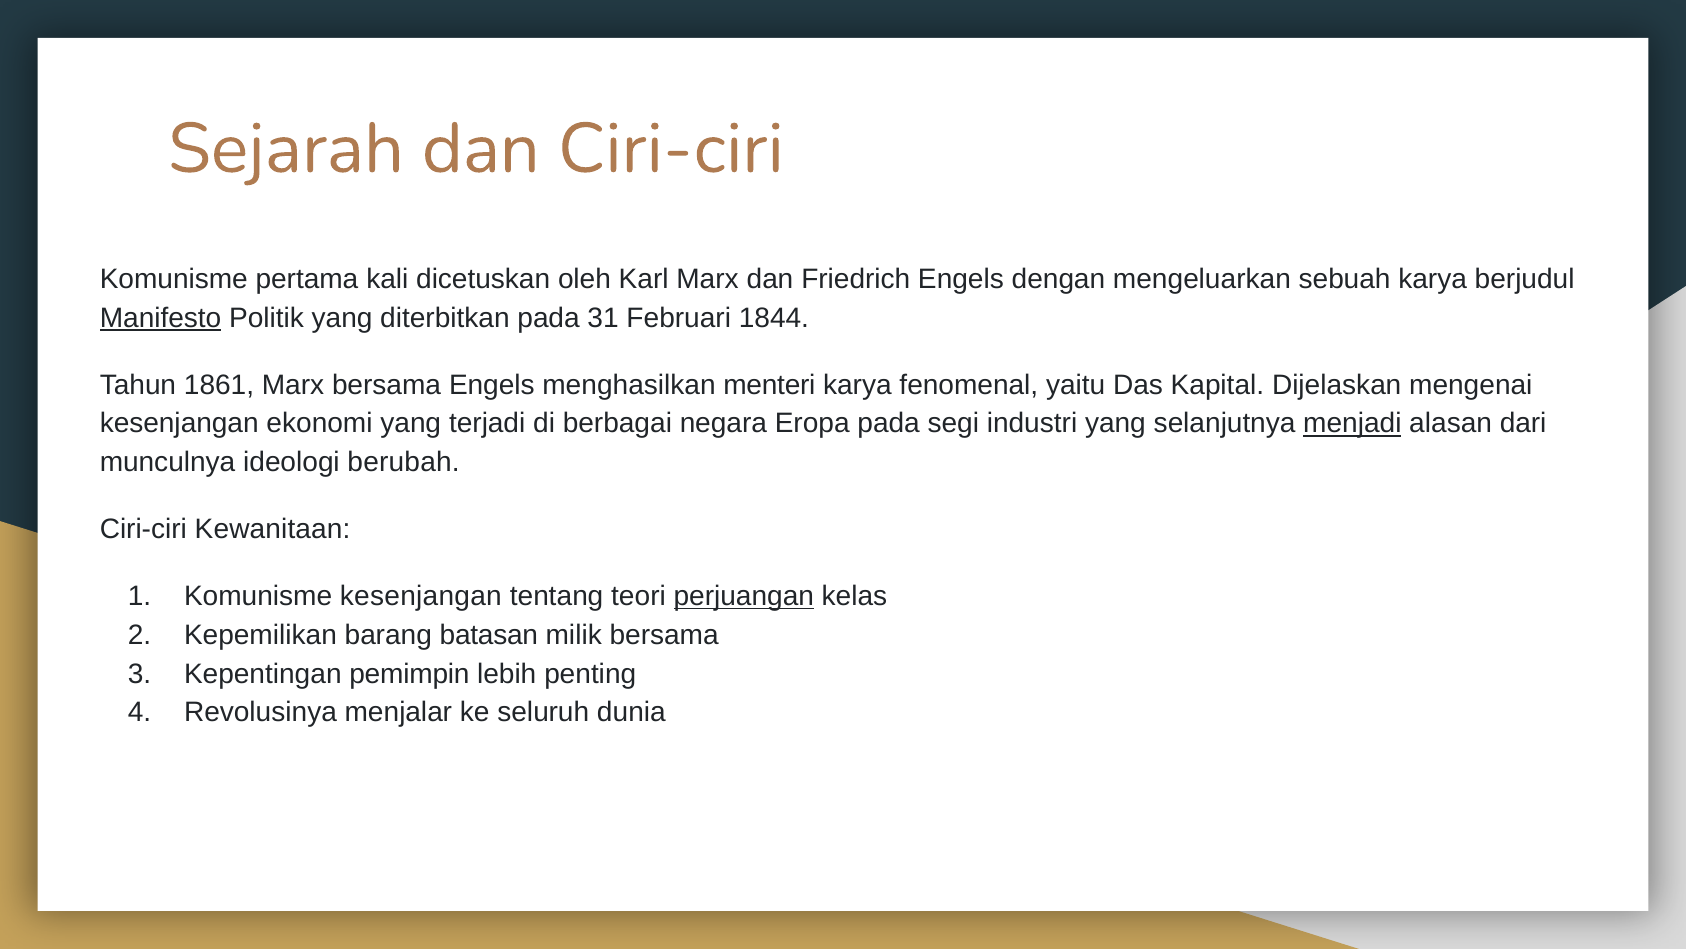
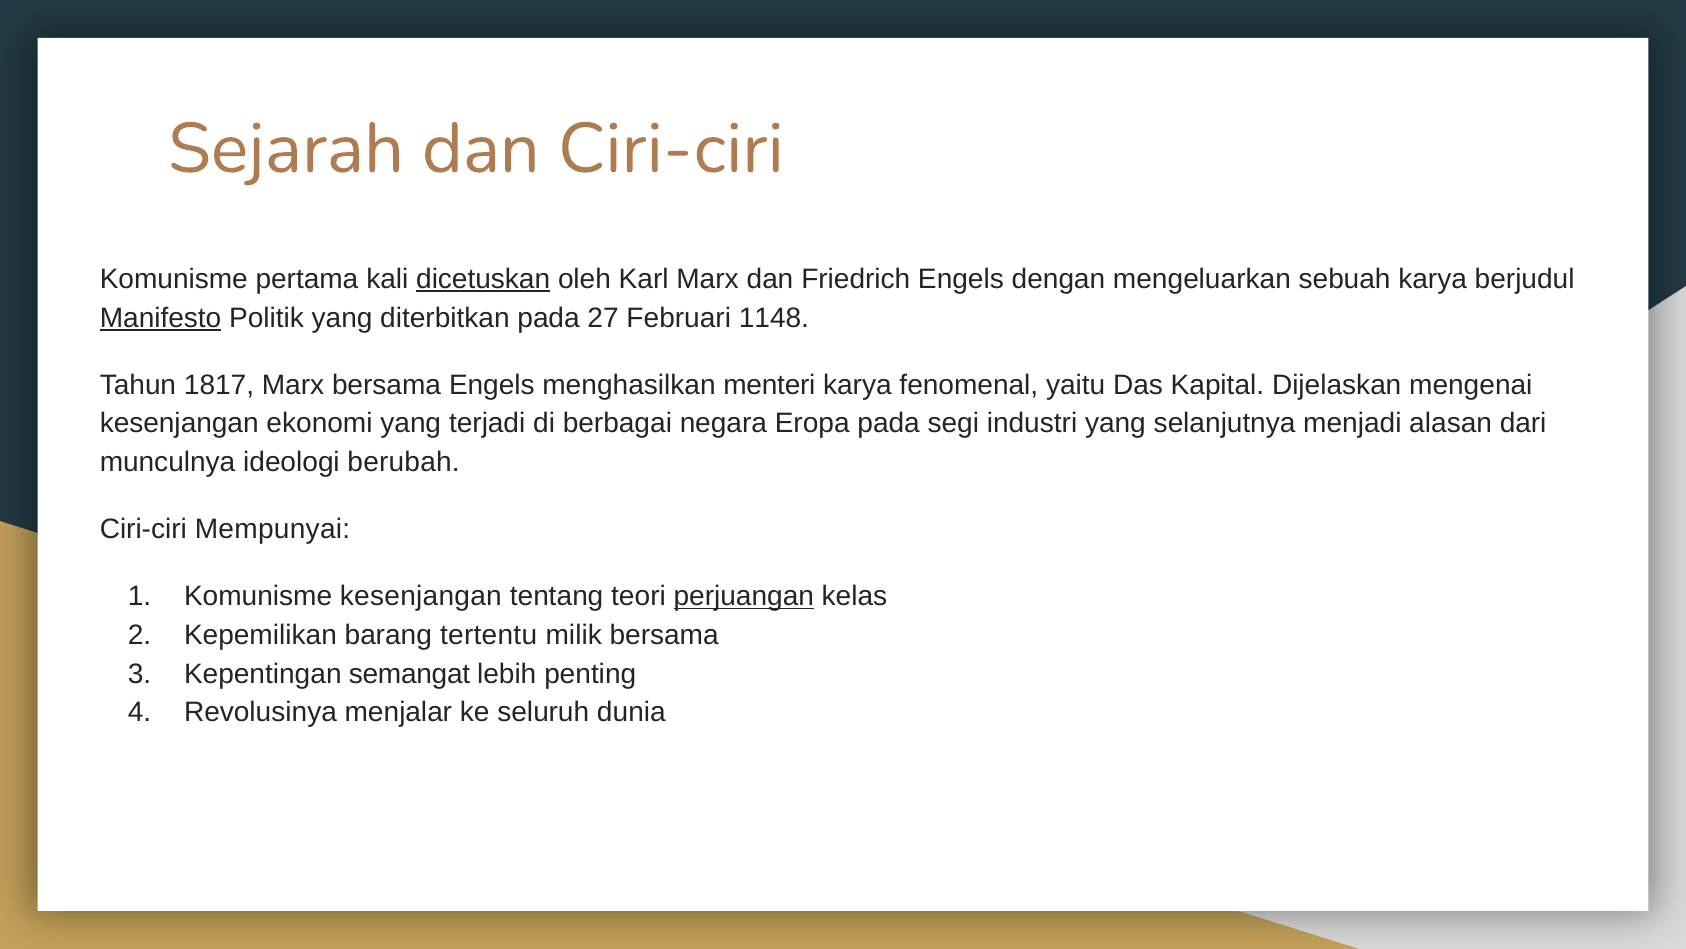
dicetuskan underline: none -> present (483, 279)
31: 31 -> 27 (603, 318)
1844: 1844 -> 1148 (774, 318)
1861: 1861 -> 1817 (219, 385)
menjadi underline: present -> none (1352, 423)
Kewanitaan: Kewanitaan -> Mempunyai (272, 529)
batasan: batasan -> tertentu (489, 635)
pemimpin: pemimpin -> semangat (409, 673)
